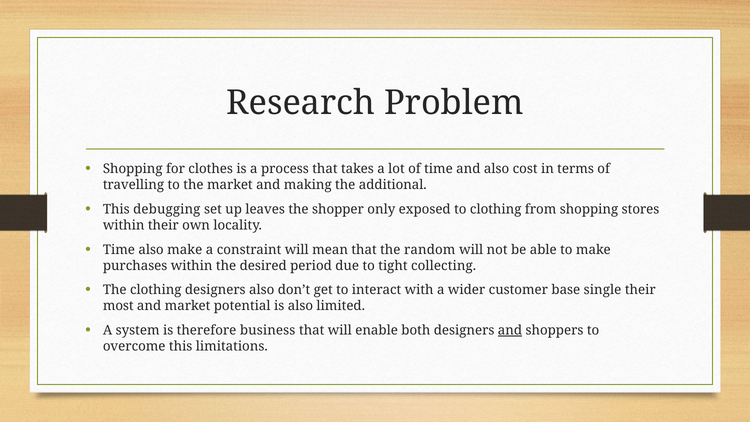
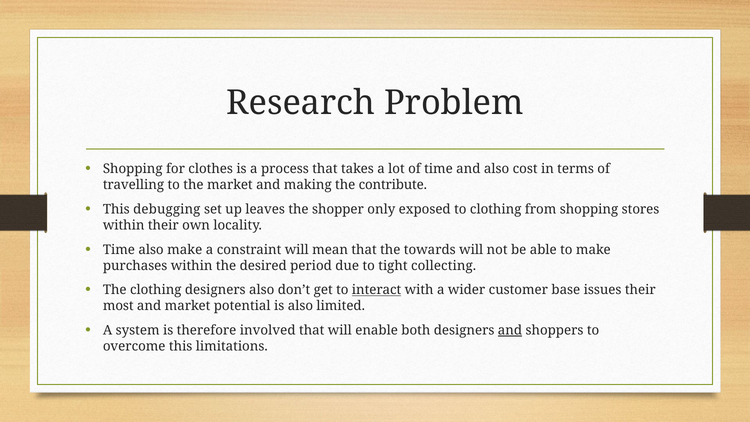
additional: additional -> contribute (393, 185)
random: random -> towards (430, 250)
interact underline: none -> present (377, 290)
single: single -> issues (603, 290)
business: business -> involved (268, 330)
